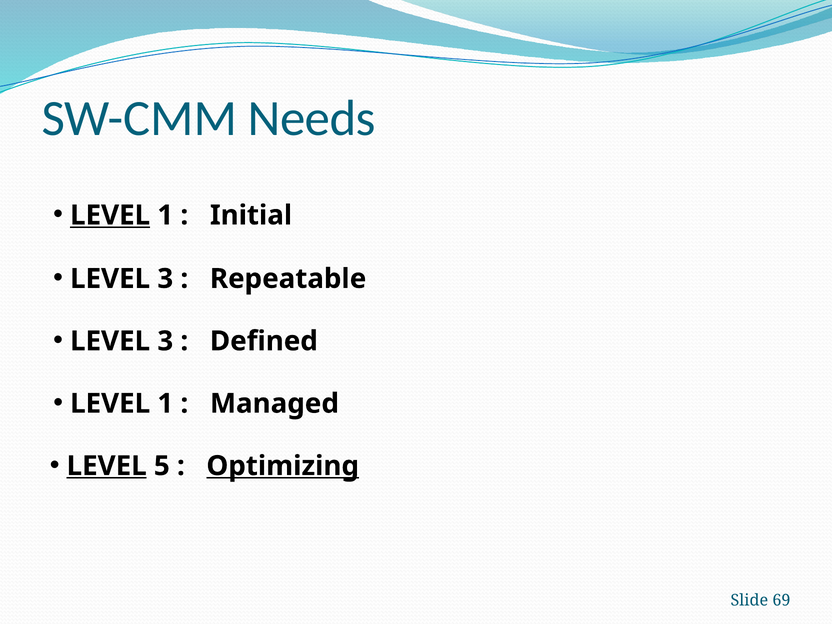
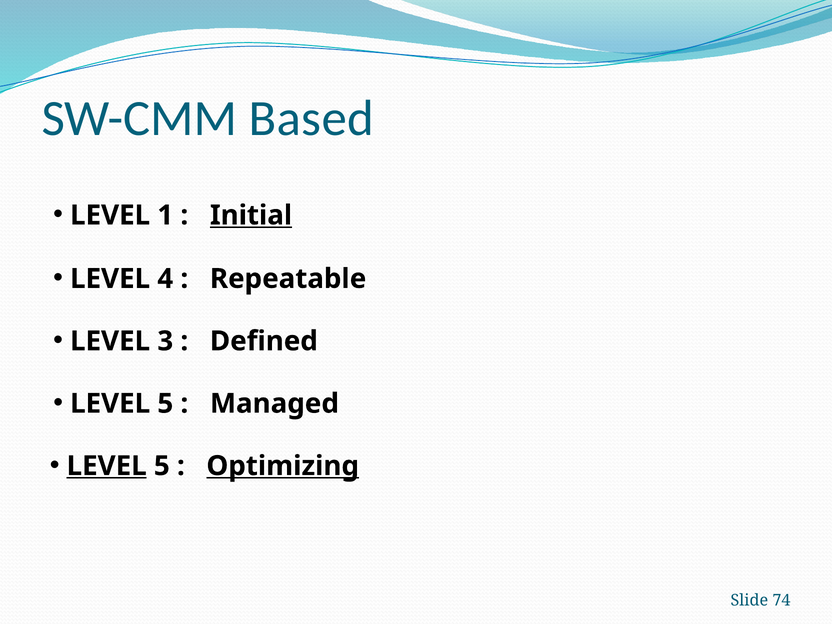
Needs: Needs -> Based (311, 119)
LEVEL underline: present -> none (110, 215)
Initial underline: none -> present (251, 215)
3: 3 -> 4 (165, 279)
1: 1 -> 5 (165, 404)
69: 69 -> 74 (781, 600)
